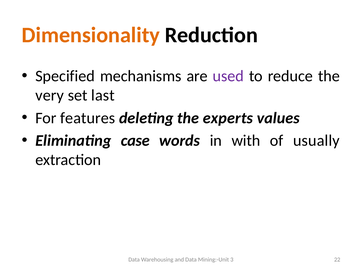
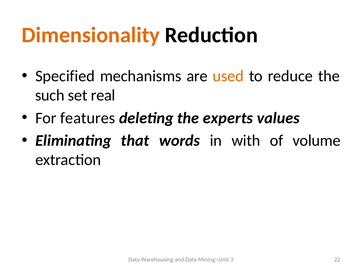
used colour: purple -> orange (228, 76)
very: very -> such (50, 95)
last: last -> real (103, 95)
case: case -> that (135, 140)
usually: usually -> volume (317, 140)
